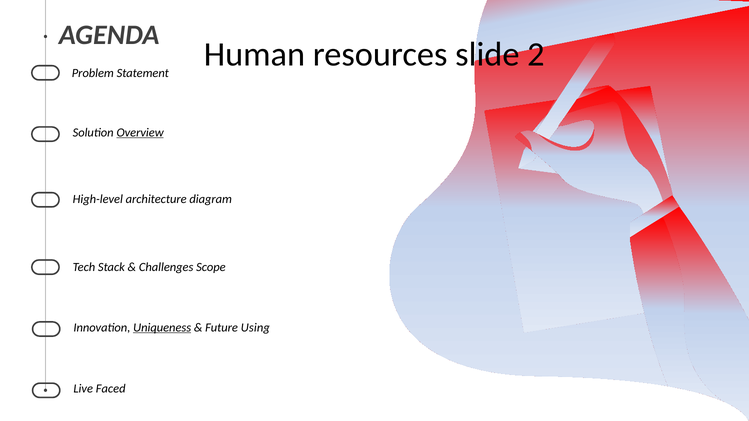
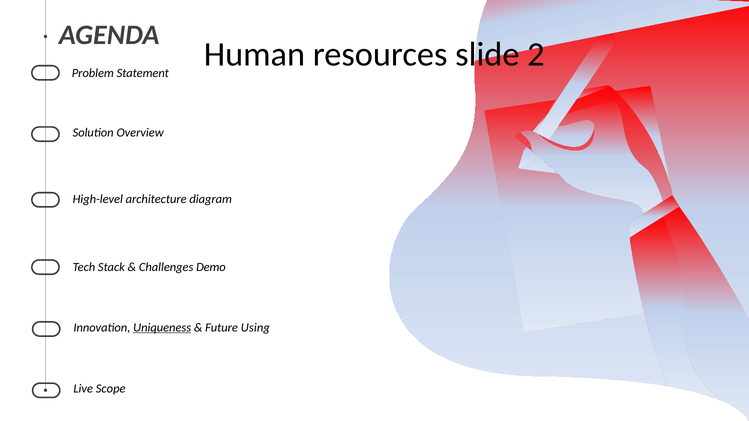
Overview underline: present -> none (140, 133)
Scope: Scope -> Demo (211, 267)
Faced: Faced -> Scope (111, 389)
